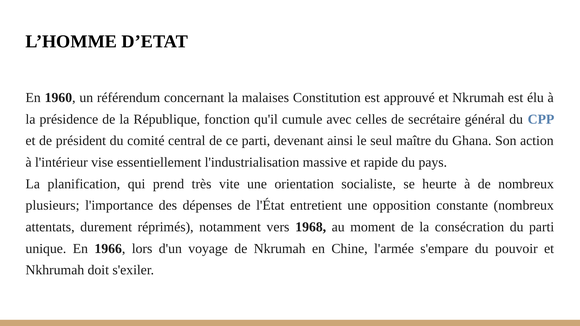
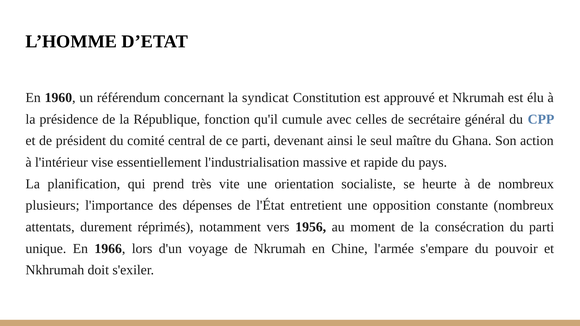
malaises: malaises -> syndicat (265, 98)
1968: 1968 -> 1956 (311, 227)
